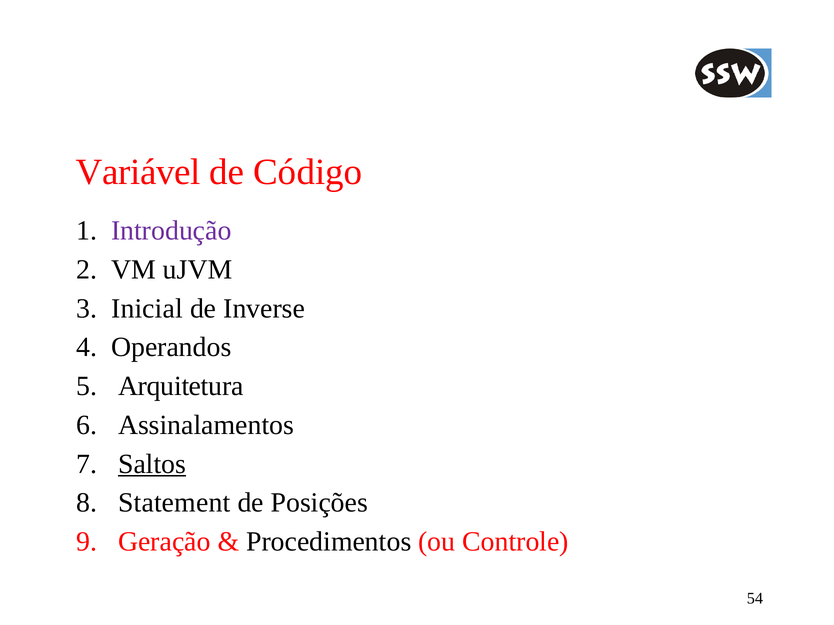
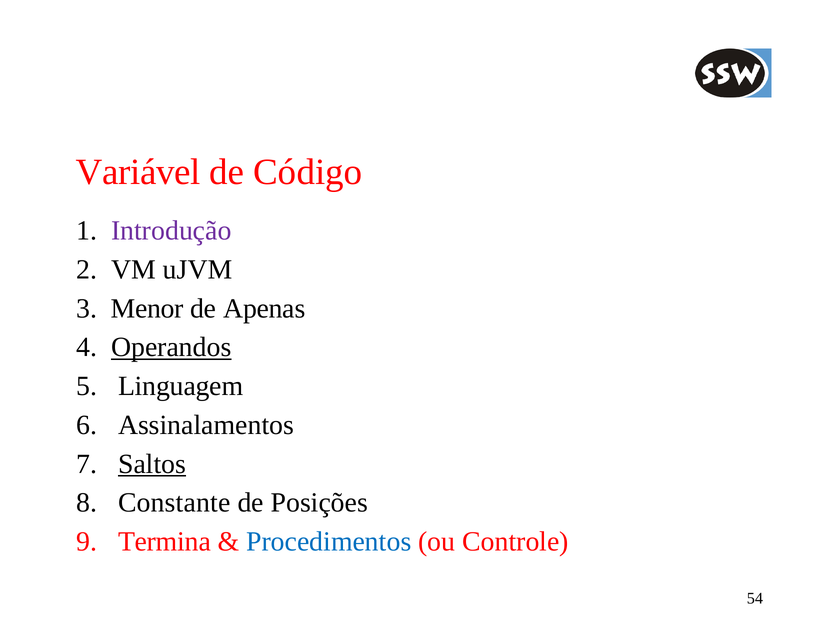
Inicial: Inicial -> Menor (147, 309)
Inverse: Inverse -> Apenas (264, 309)
Operandos underline: none -> present (171, 348)
Arquitetura: Arquitetura -> Linguagem (181, 386)
Statement: Statement -> Constante (174, 503)
Geração: Geração -> Termina (164, 542)
Procedimentos colour: black -> blue (329, 542)
